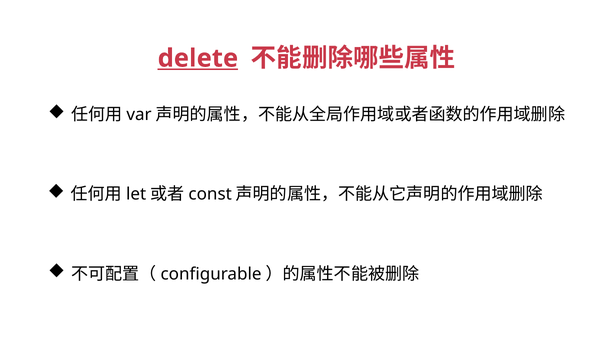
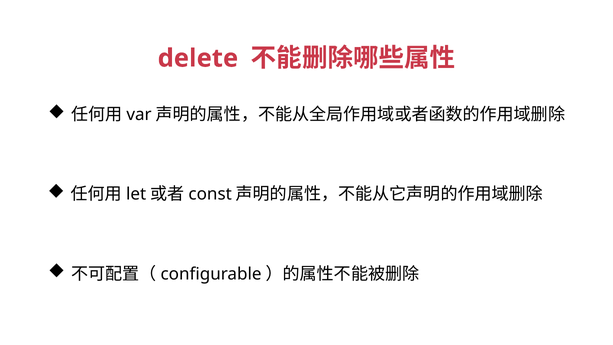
delete underline: present -> none (198, 58)
